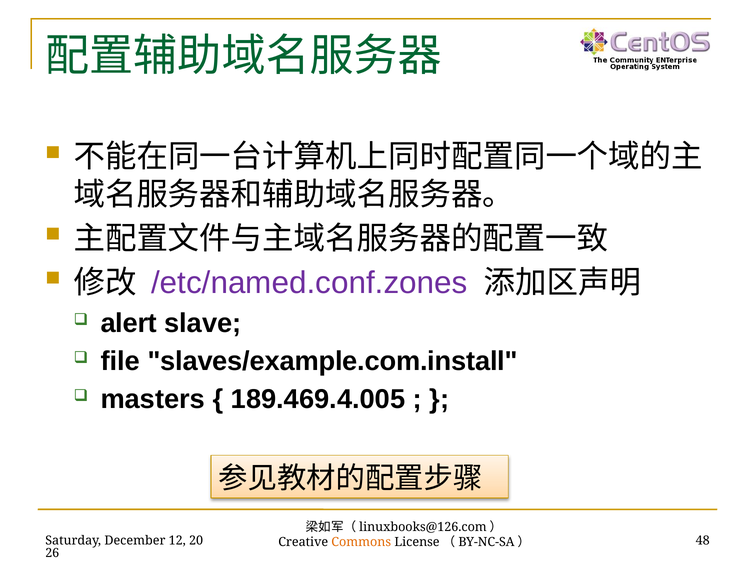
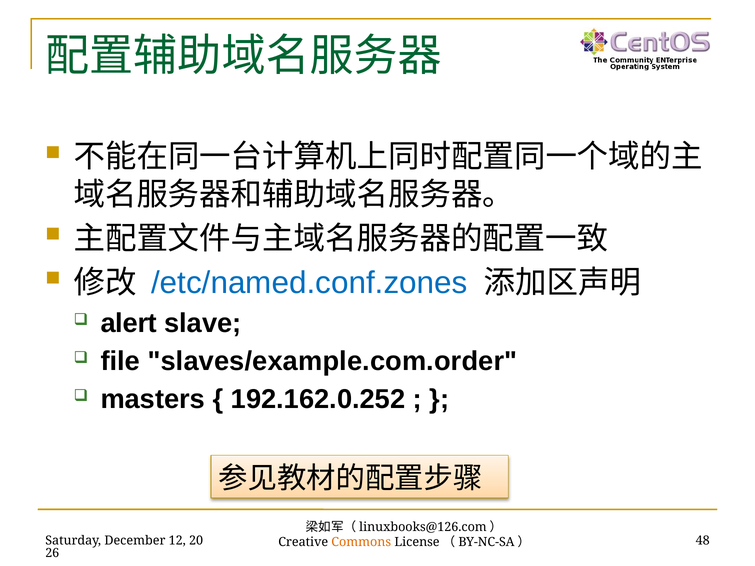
/etc/named.conf.zones colour: purple -> blue (309, 283)
slaves/example.com.install: slaves/example.com.install -> slaves/example.com.order (332, 361)
189.469.4.005: 189.469.4.005 -> 192.162.0.252 (318, 399)
